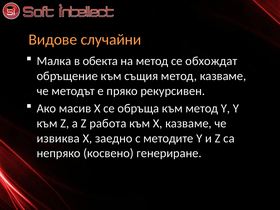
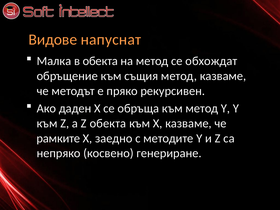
случайни: случайни -> напуснат (111, 40)
масив: масив -> даден (75, 108)
Z работа: работа -> обекта (108, 123)
извиква: извиква -> рамките (58, 138)
